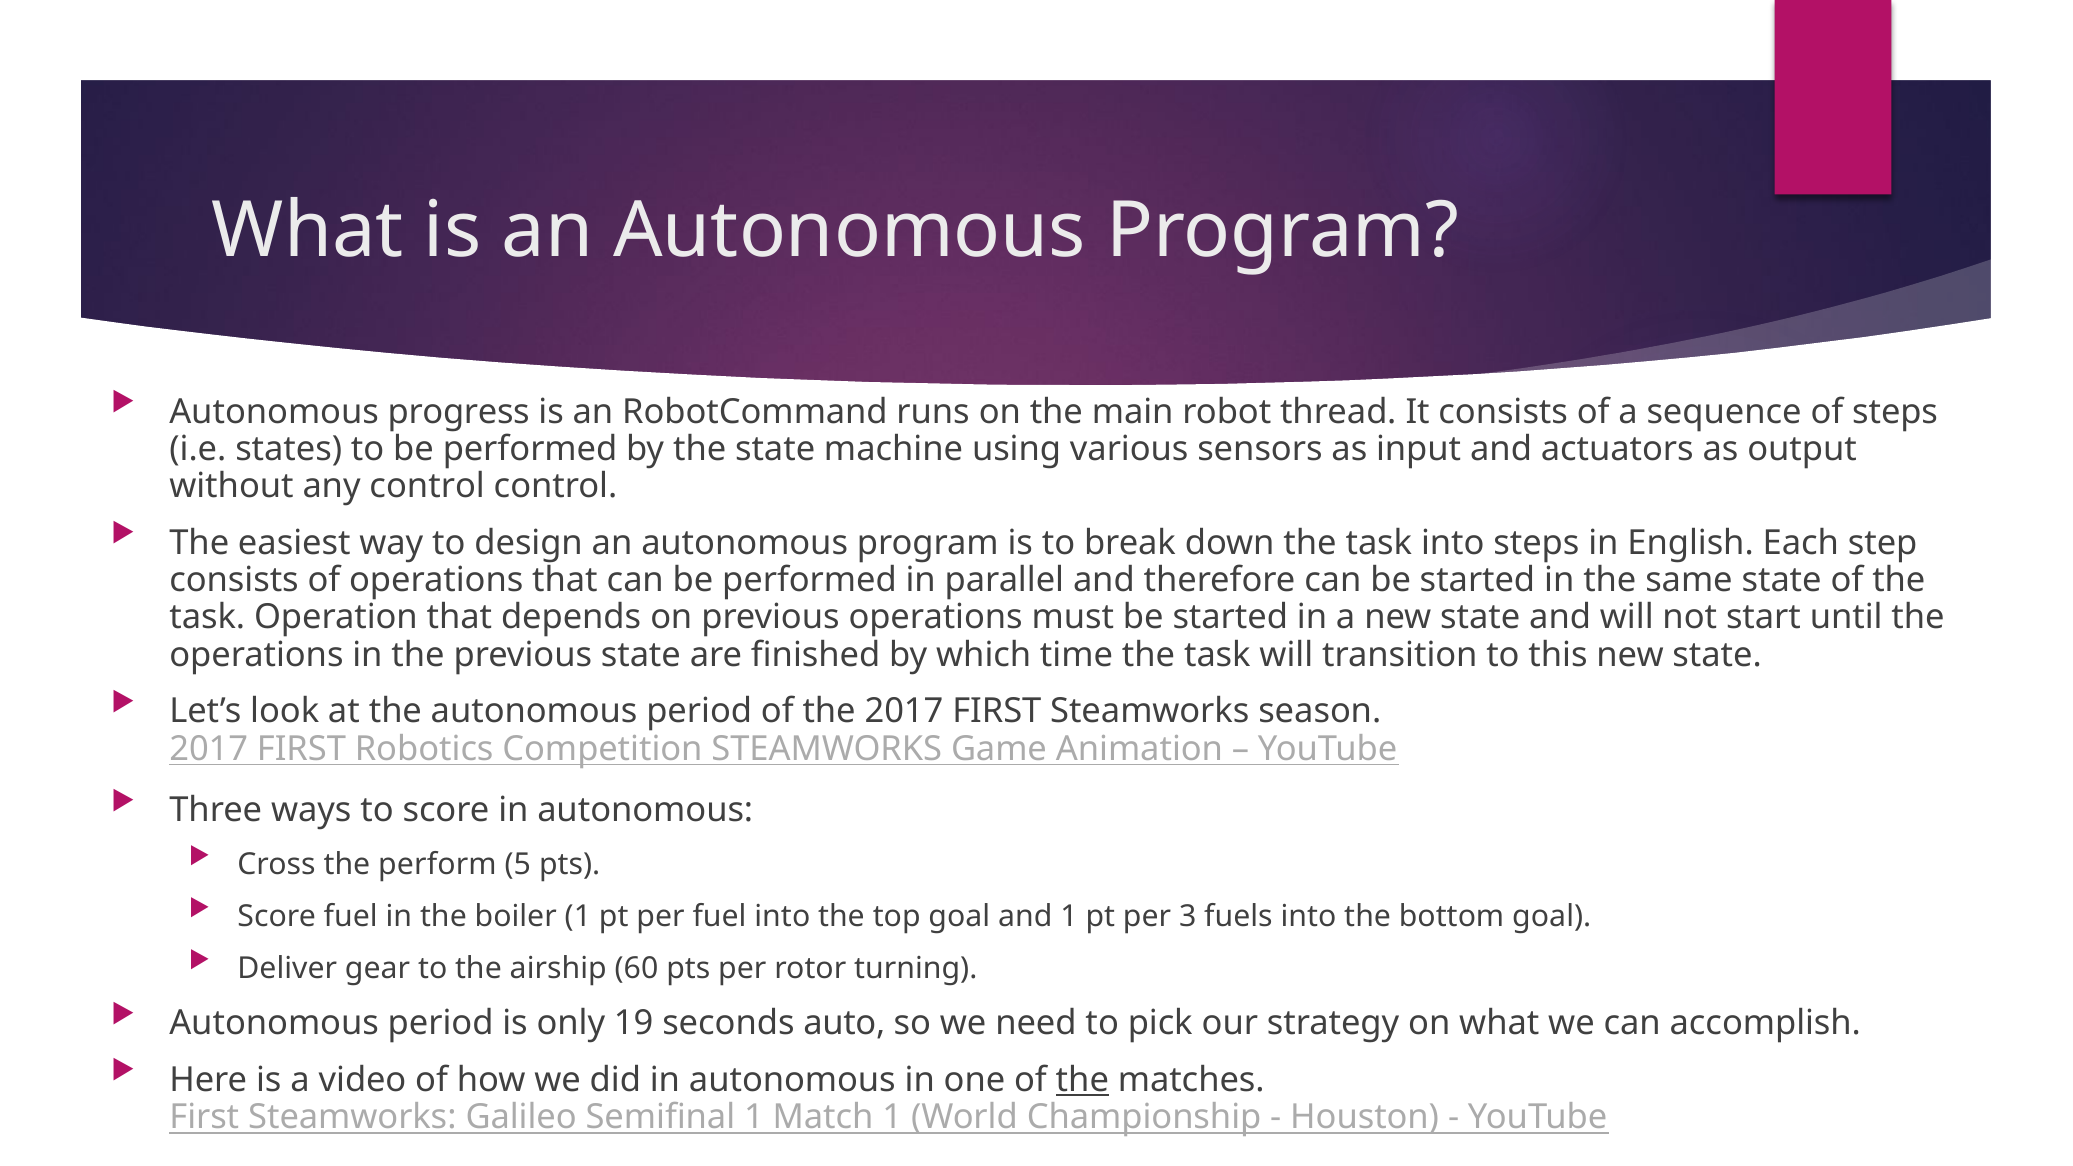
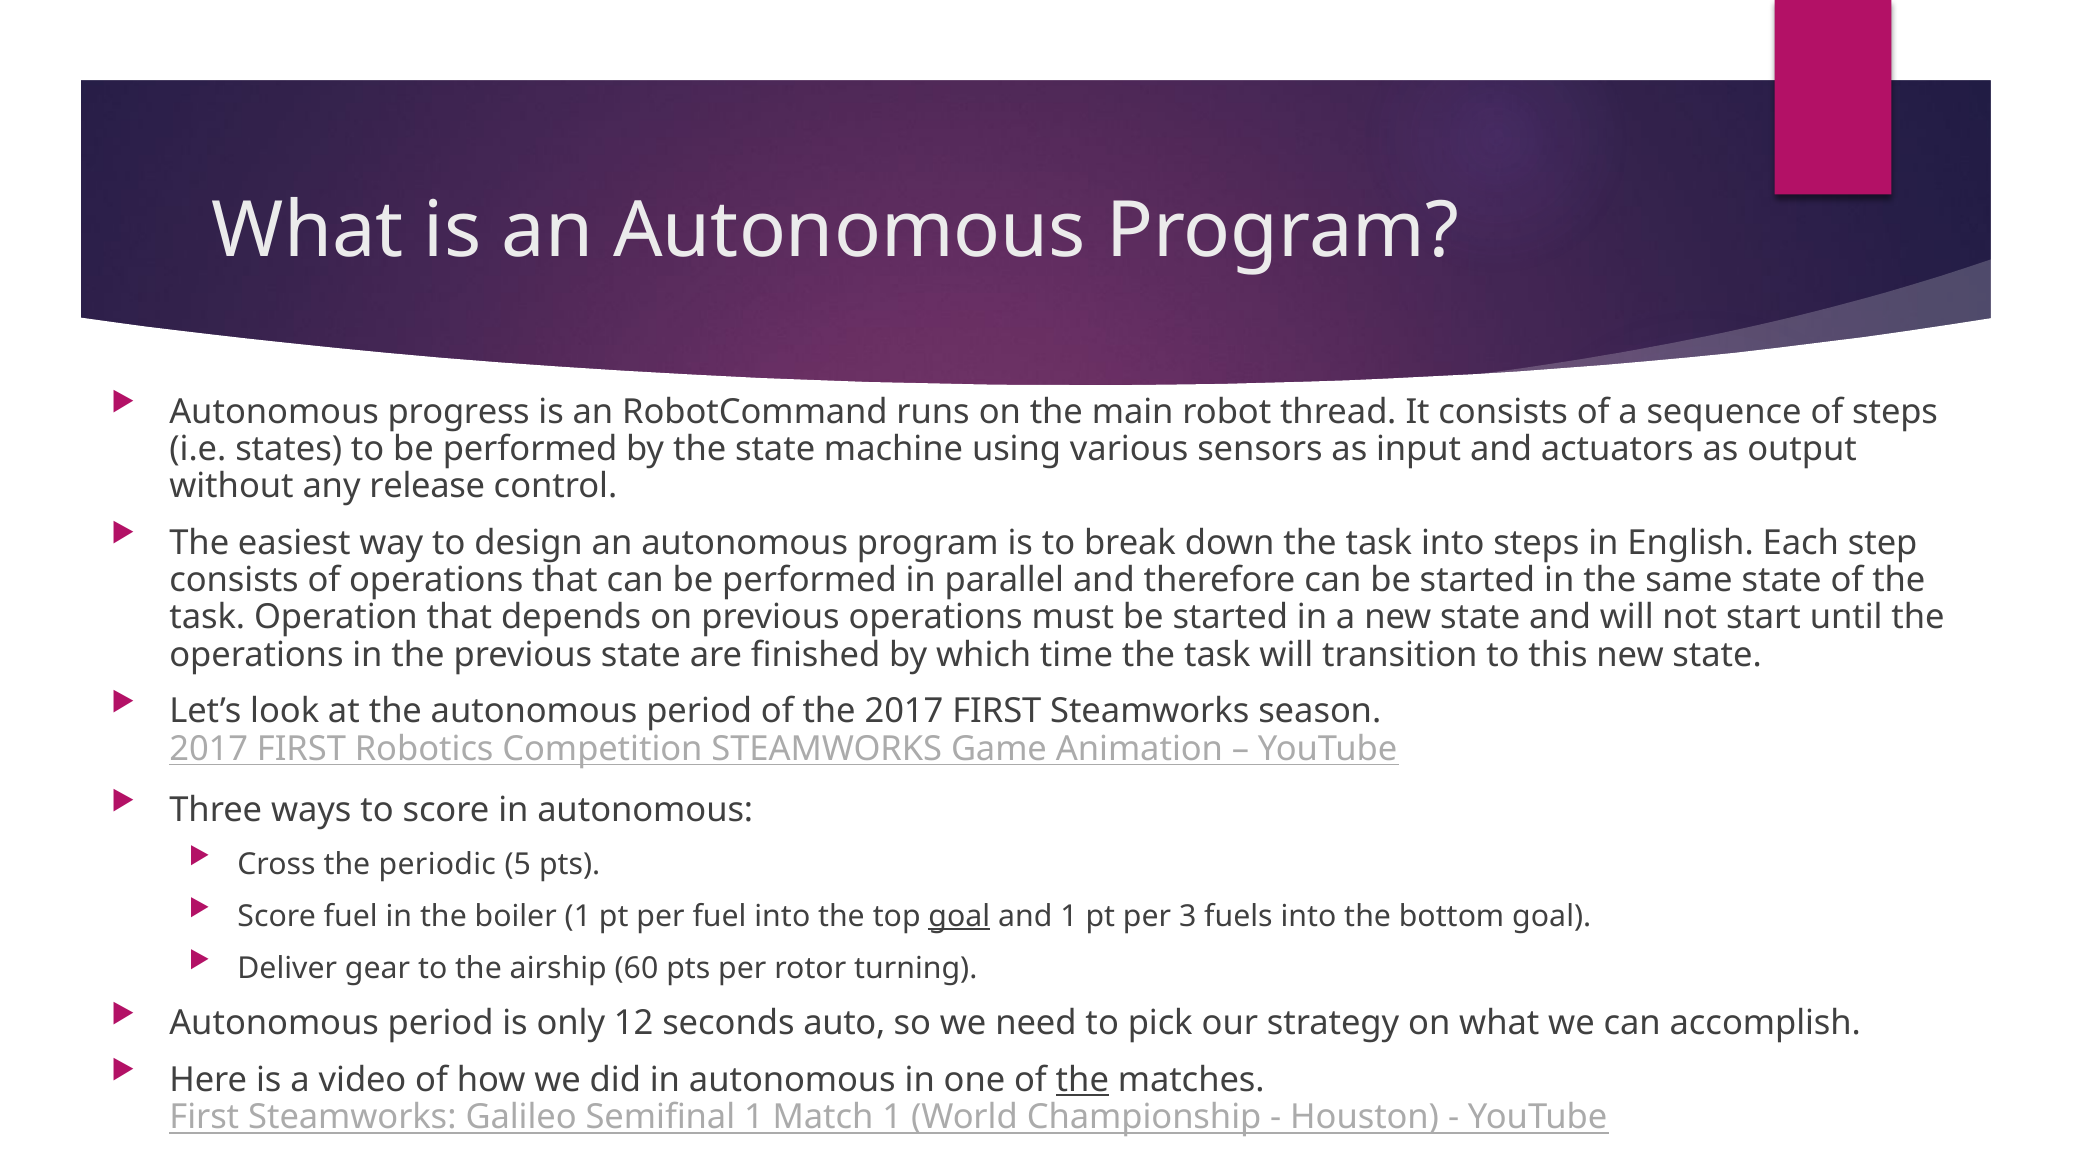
any control: control -> release (427, 486)
perform: perform -> periodic (437, 864)
goal underline: none -> present (959, 916)
19: 19 -> 12 (634, 1023)
